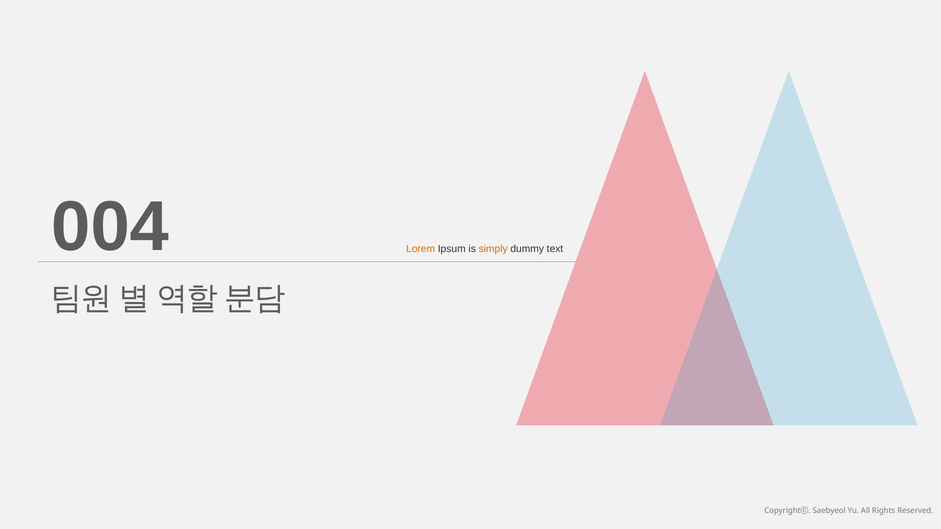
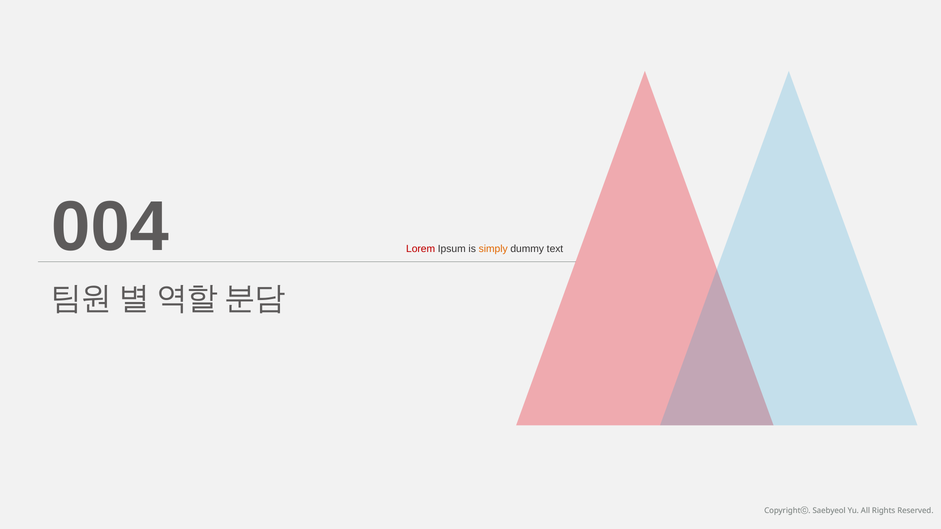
Lorem colour: orange -> red (421, 249)
